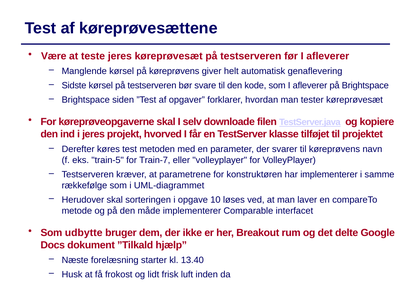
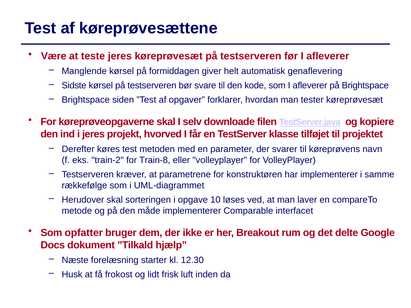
på køreprøvens: køreprøvens -> formiddagen (174, 71)
train-5: train-5 -> train-2 (108, 160)
Train-7: Train-7 -> Train-8 (155, 160)
udbytte: udbytte -> opfatter (84, 233)
13.40: 13.40 -> 12.30 (192, 260)
